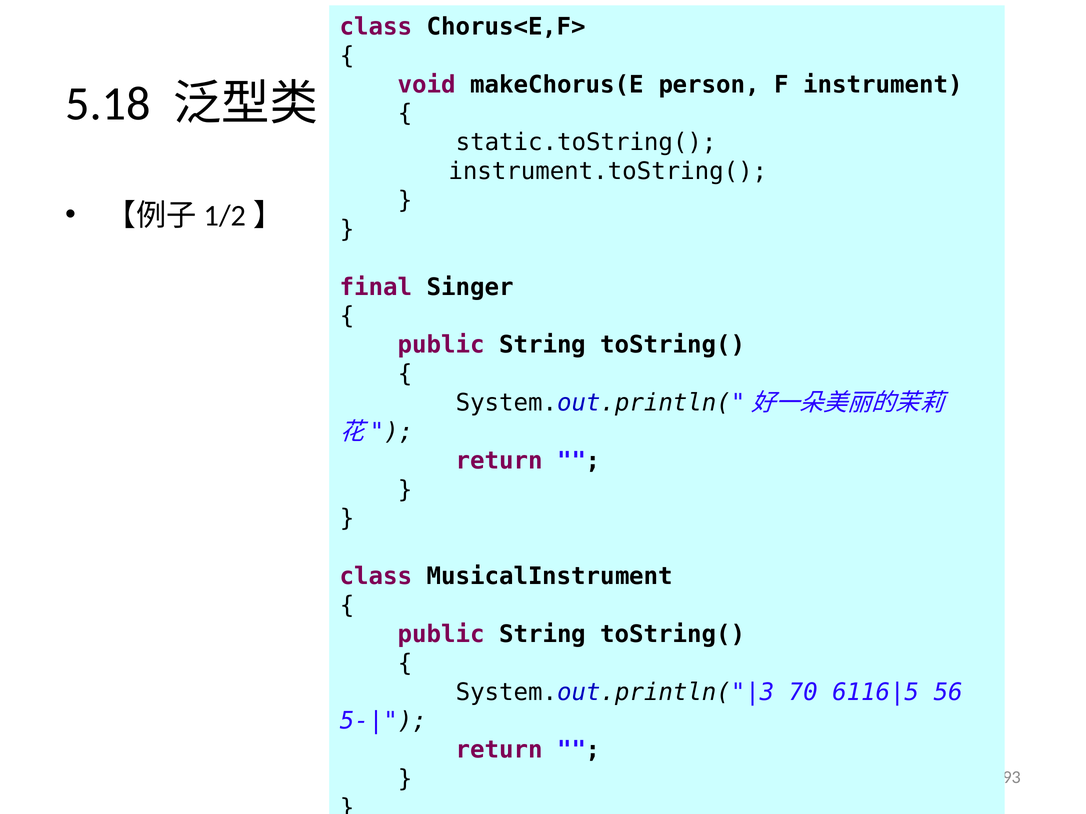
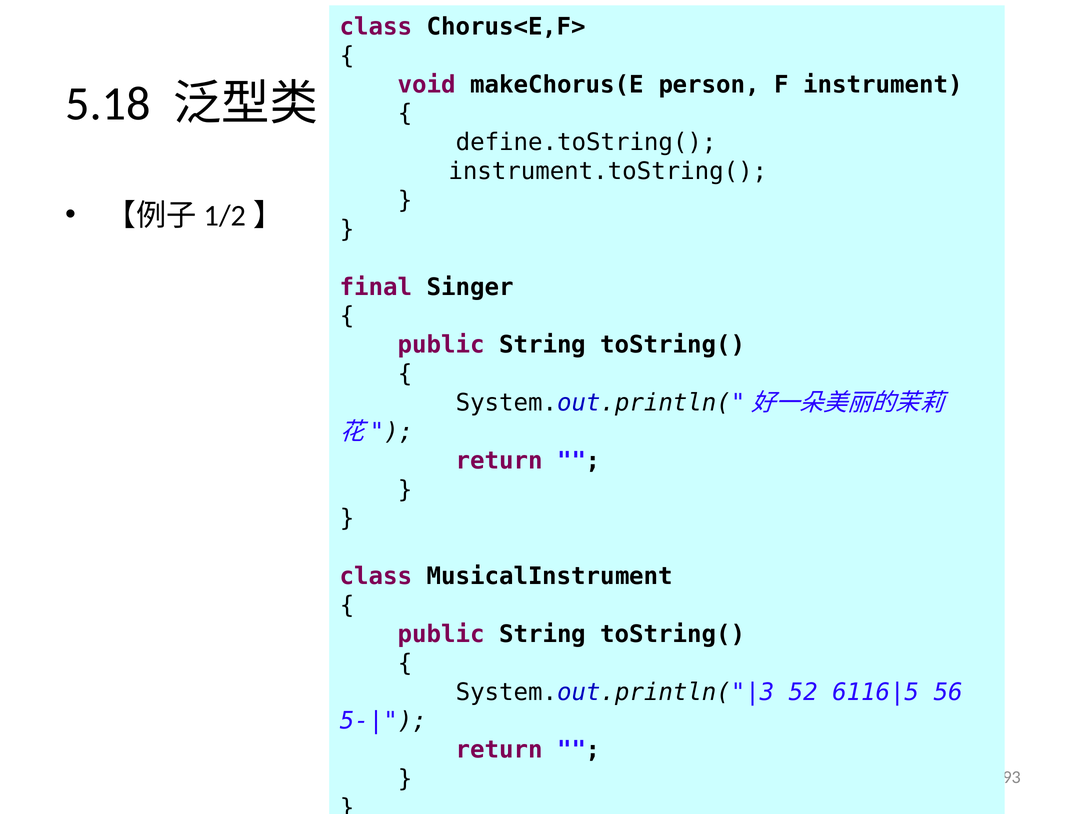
static.toString(: static.toString( -> define.toString( (586, 143)
70: 70 -> 52 (803, 693)
